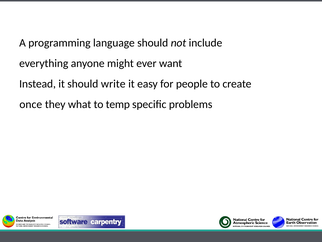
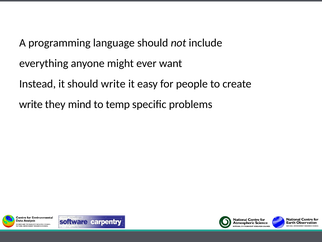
once: once -> write (31, 104)
what: what -> mind (80, 104)
